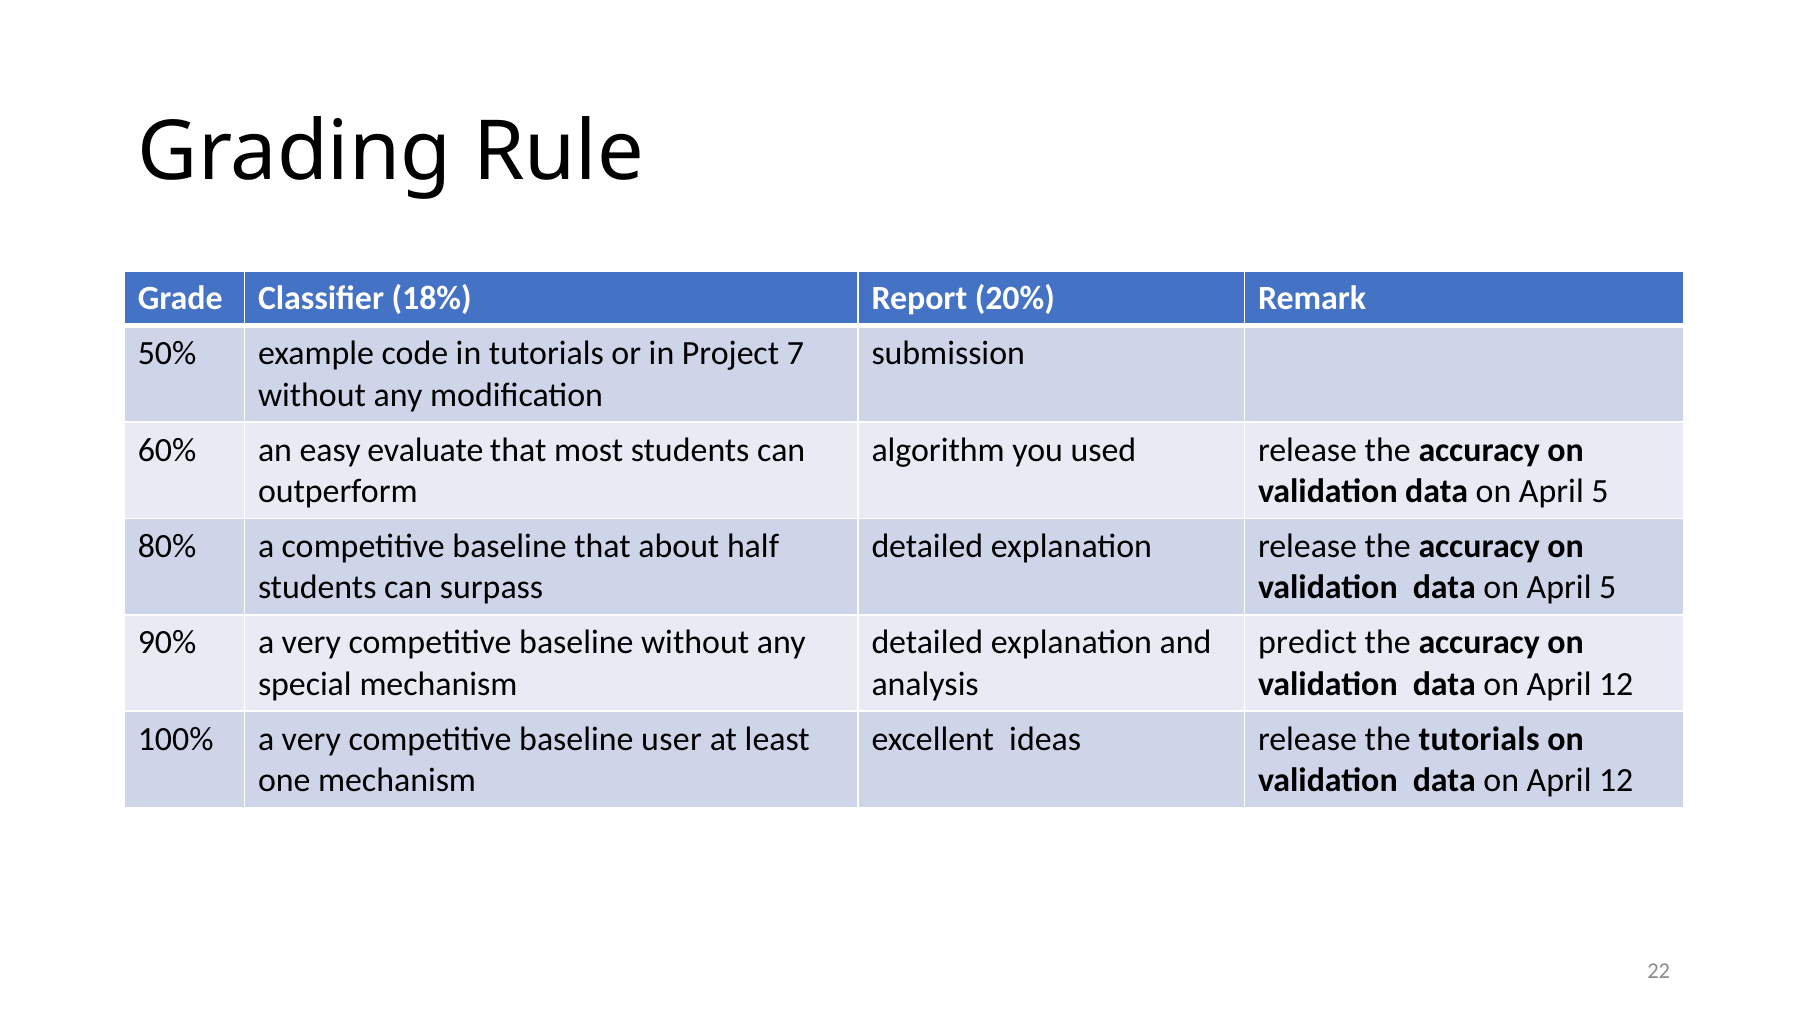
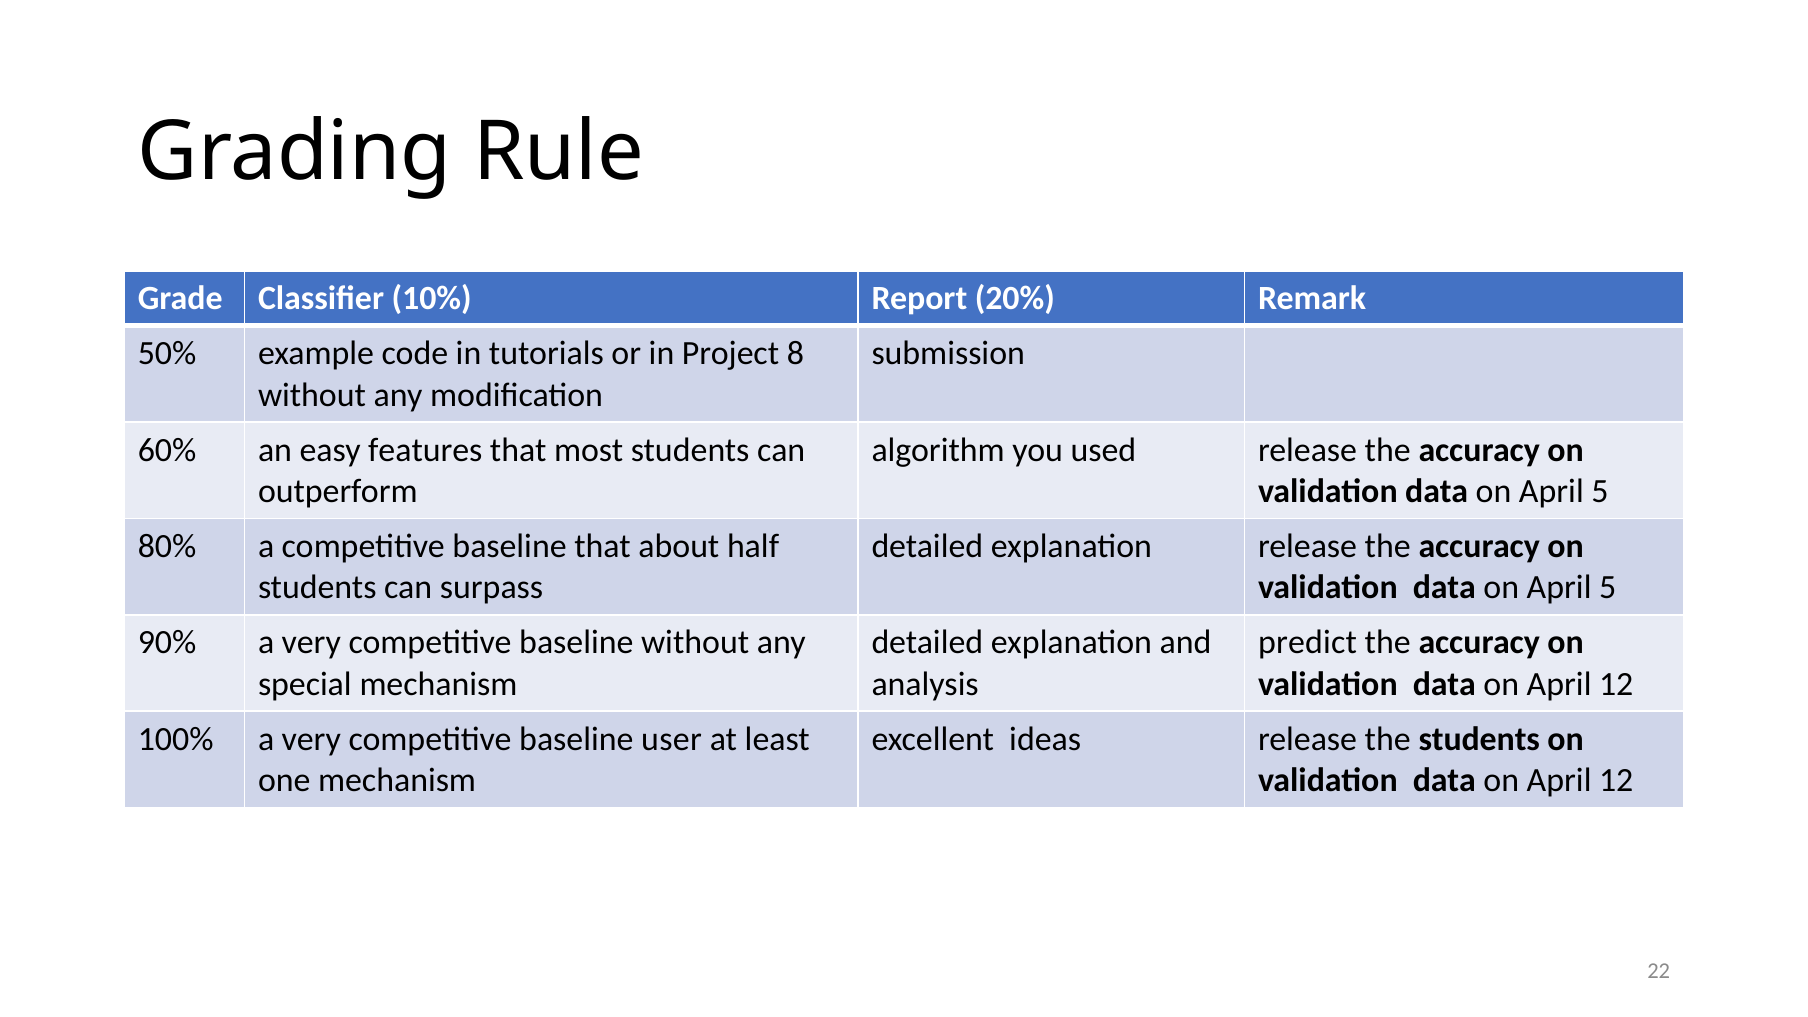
18%: 18% -> 10% (432, 299)
7: 7 -> 8 (795, 354)
evaluate: evaluate -> features (425, 450)
the tutorials: tutorials -> students (1479, 739)
